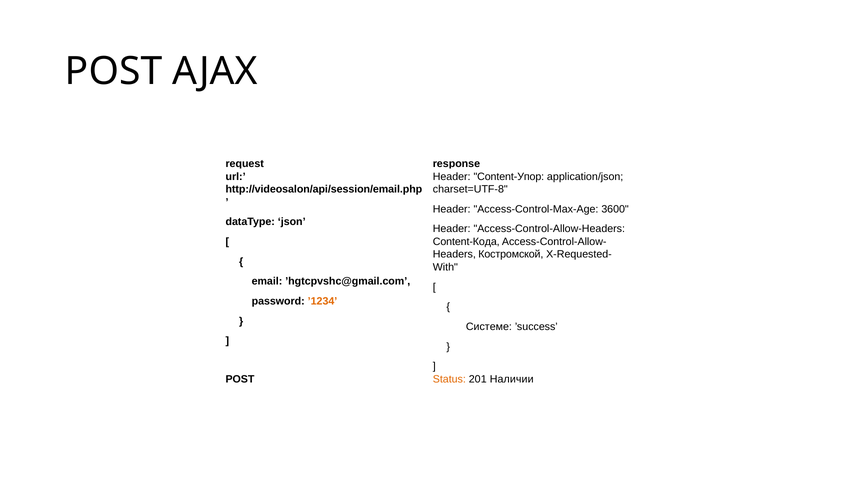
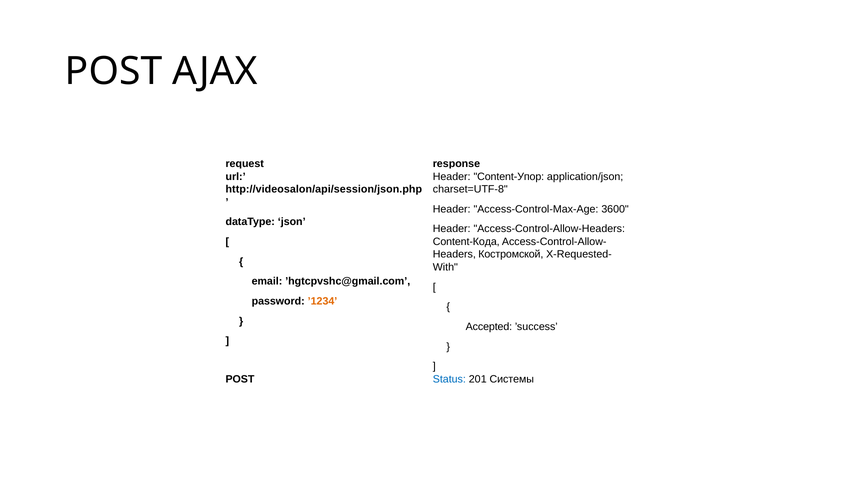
http://videosalon/api/session/email.php: http://videosalon/api/session/email.php -> http://videosalon/api/session/json.php (324, 189)
Системе: Системе -> Accepted (489, 327)
Status colour: orange -> blue (449, 379)
Наличии: Наличии -> Системы (512, 379)
